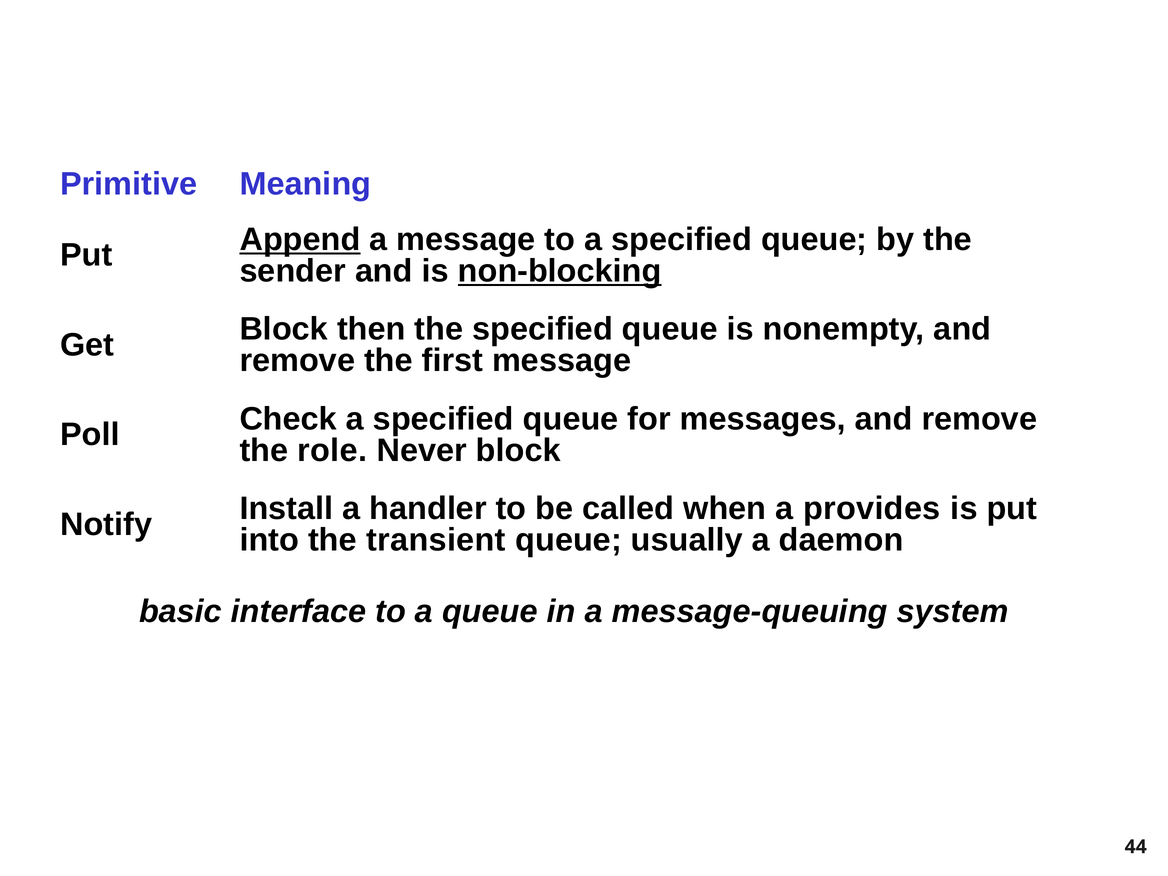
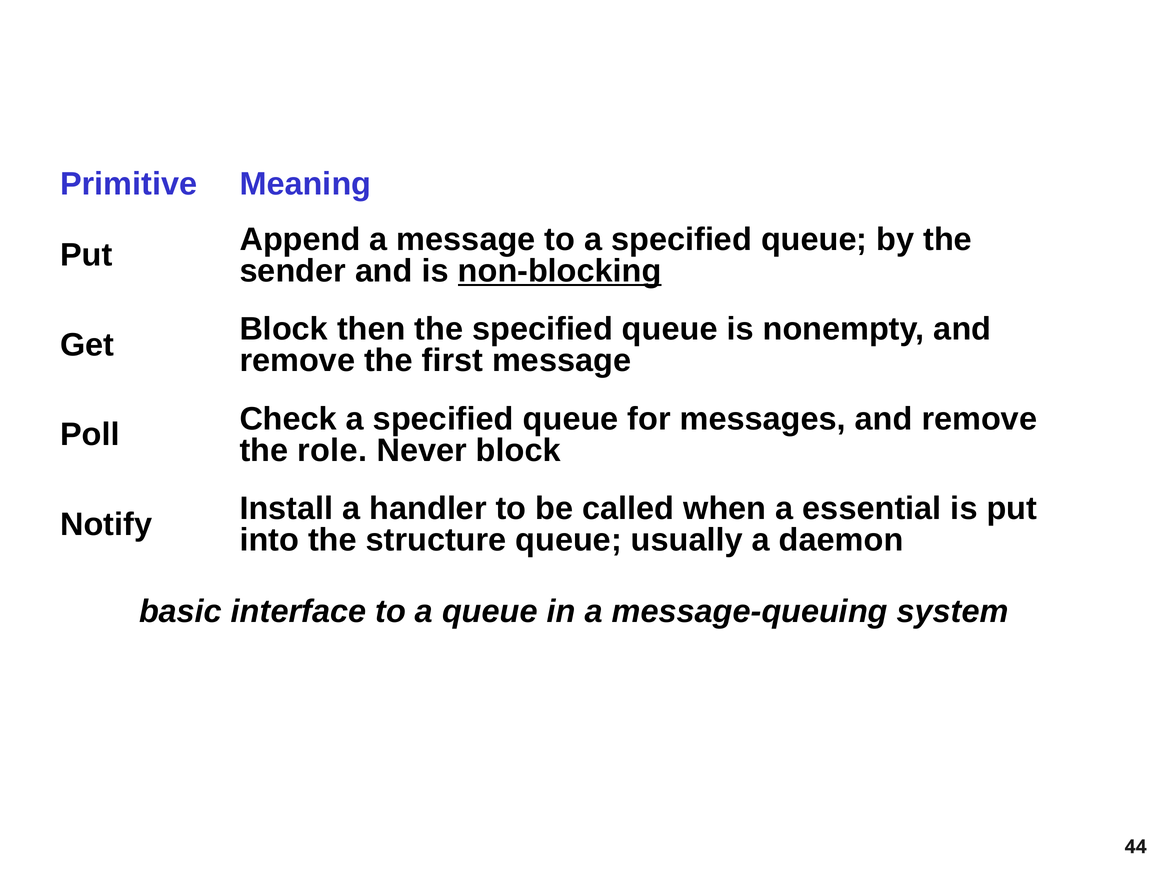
Append underline: present -> none (300, 239)
provides: provides -> essential (872, 509)
transient: transient -> structure (436, 540)
